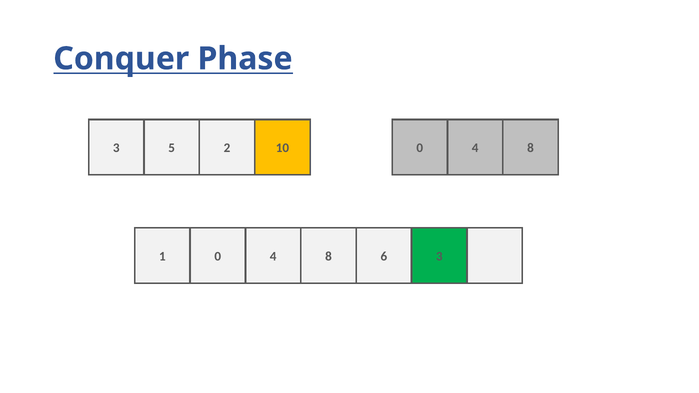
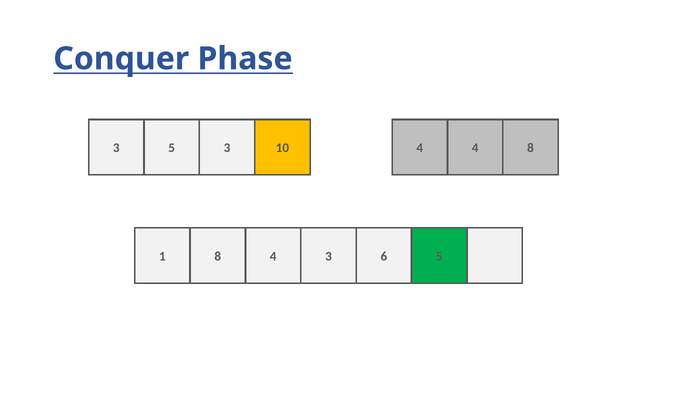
5 2: 2 -> 3 (227, 148)
10 0: 0 -> 4 (420, 148)
1 0: 0 -> 8 (218, 257)
8: 8 -> 3 (328, 257)
6 3: 3 -> 5 (439, 257)
